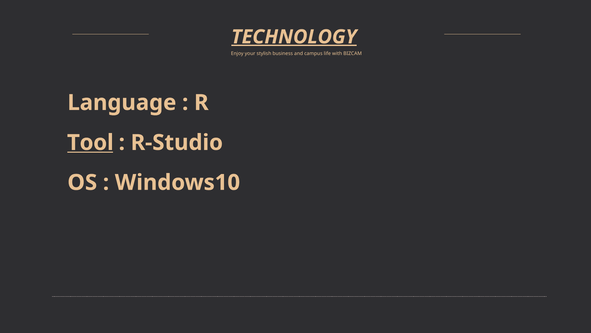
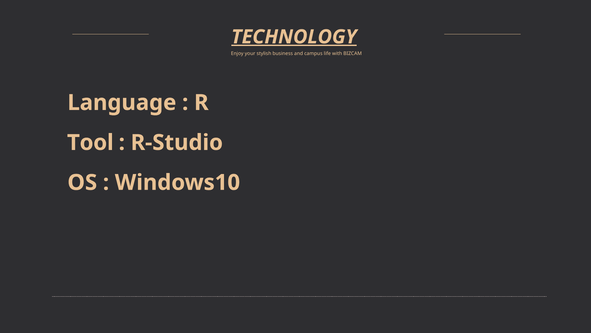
Tool underline: present -> none (90, 142)
